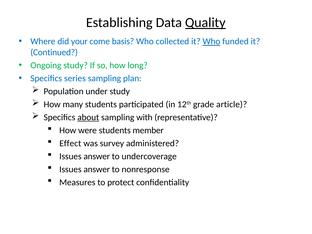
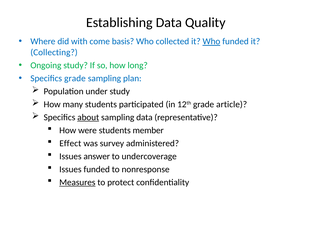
Quality underline: present -> none (205, 23)
your: your -> with (79, 41)
Continued: Continued -> Collecting (54, 52)
Specifics series: series -> grade (75, 78)
sampling with: with -> data (144, 117)
answer: answer -> funded (97, 169)
Measures underline: none -> present (77, 182)
